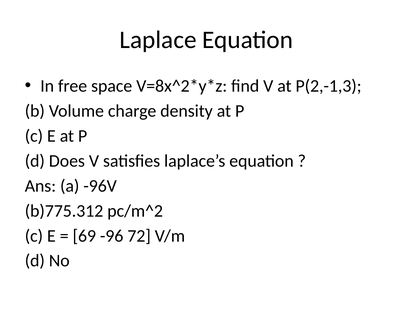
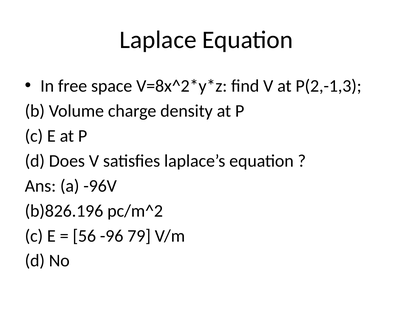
b)775.312: b)775.312 -> b)826.196 (64, 211)
69: 69 -> 56 (84, 236)
72: 72 -> 79 (139, 236)
